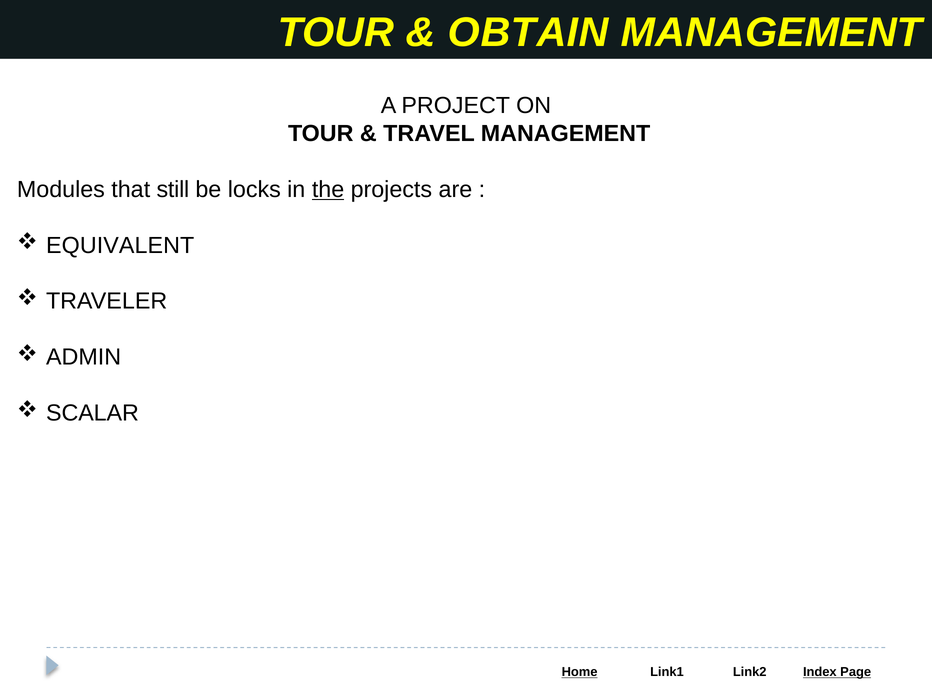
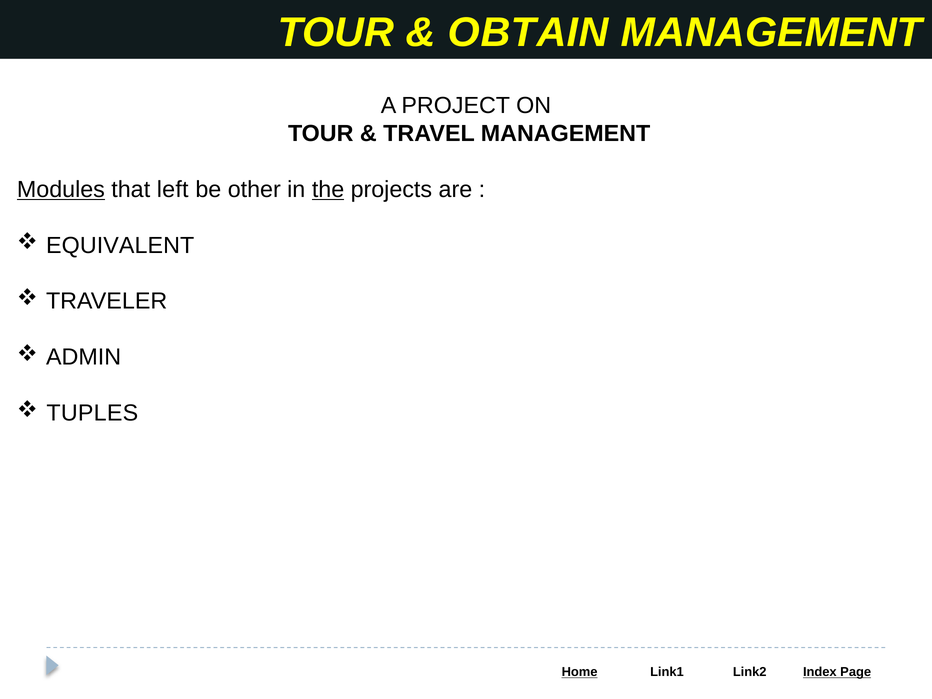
Modules underline: none -> present (61, 189)
still: still -> left (173, 189)
locks: locks -> other (254, 189)
SCALAR: SCALAR -> TUPLES (92, 413)
